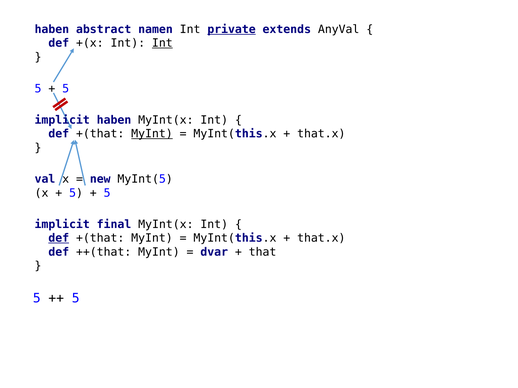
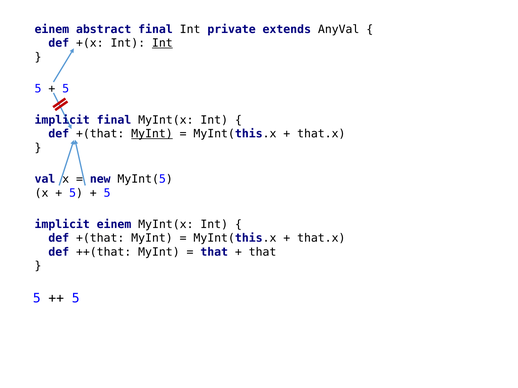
haben: haben -> einem (52, 29)
abstract namen: namen -> final (156, 29)
private underline: present -> none (232, 29)
implicit haben: haben -> final (114, 120)
implicit final: final -> einem (114, 225)
def underline: present -> none (59, 238)
dvar: dvar -> that (214, 252)
